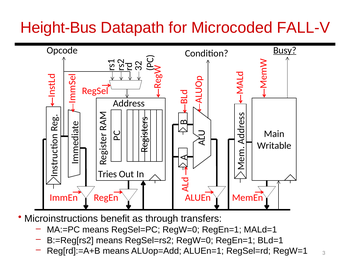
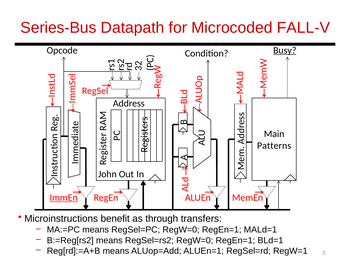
Height-Bus: Height-Bus -> Series-Bus (58, 28)
Writable: Writable -> Patterns (274, 146)
Tries: Tries -> John (107, 174)
ImmEn underline: none -> present (64, 197)
